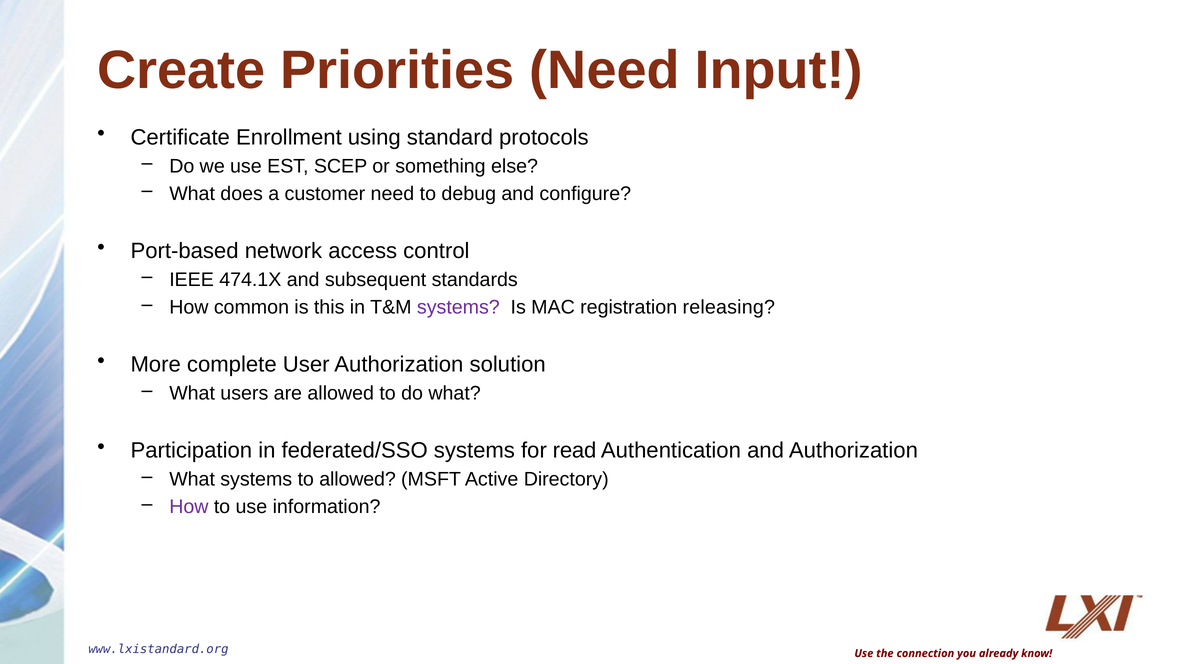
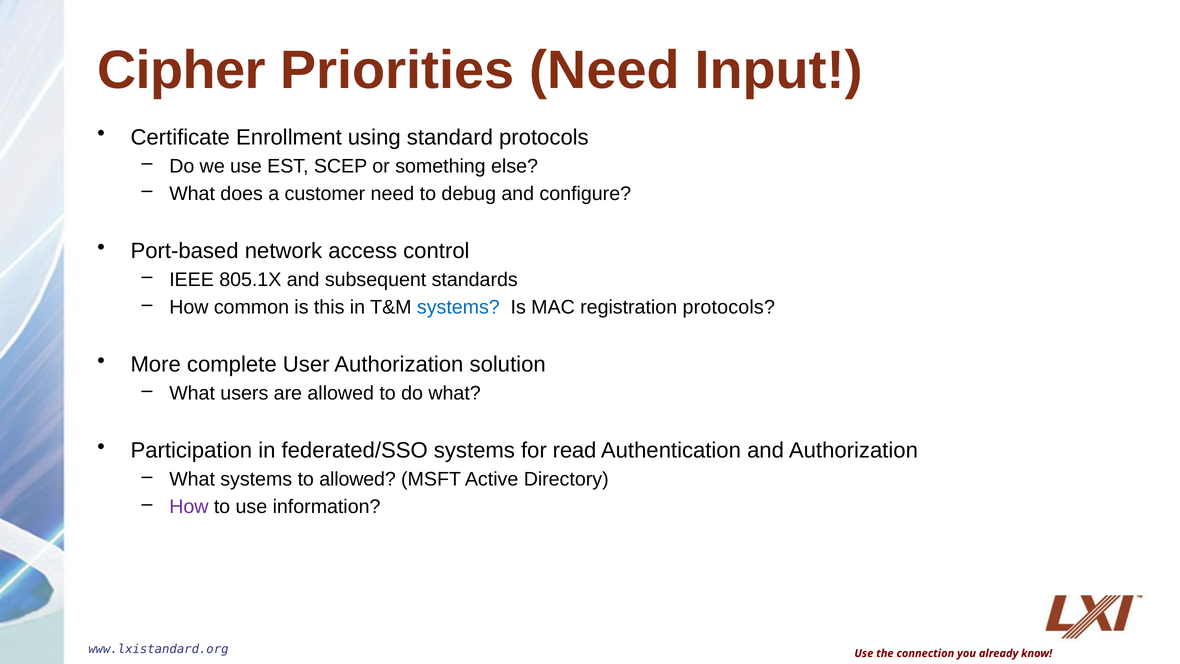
Create: Create -> Cipher (182, 70)
474.1X: 474.1X -> 805.1X (250, 280)
systems colour: purple -> blue (458, 307)
registration releasing: releasing -> protocols (729, 307)
